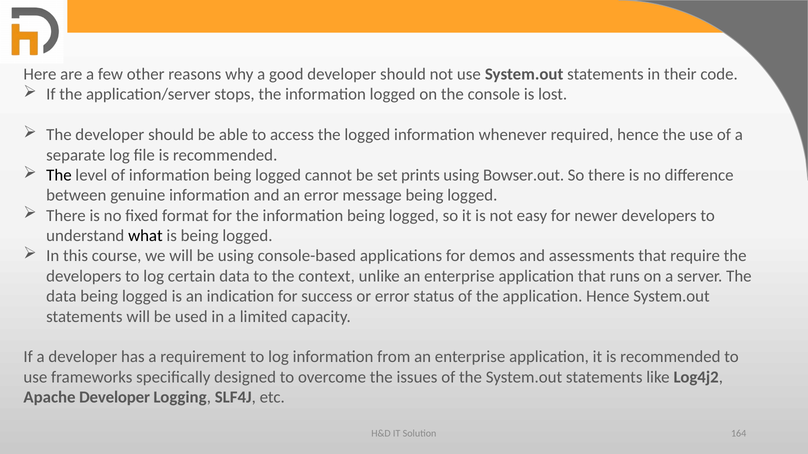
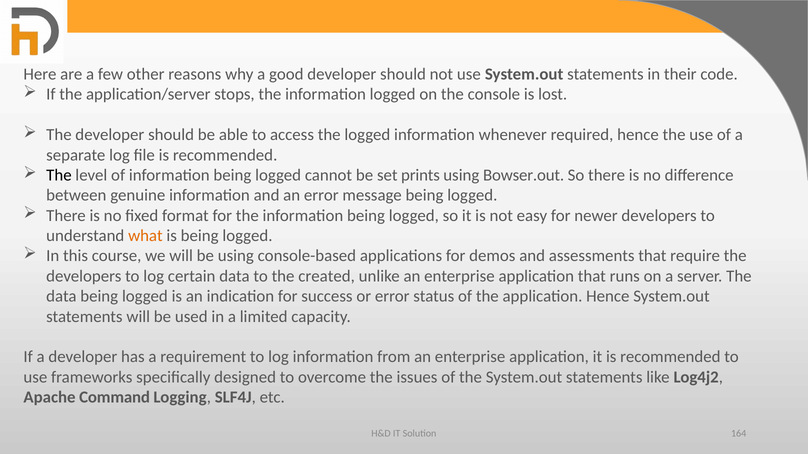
what colour: black -> orange (145, 236)
context: context -> created (327, 276)
Apache Developer: Developer -> Command (115, 398)
